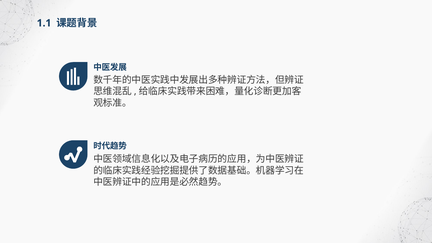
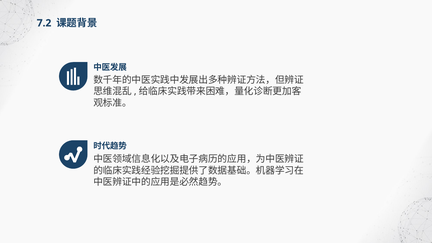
1.1: 1.1 -> 7.2 (44, 23)
